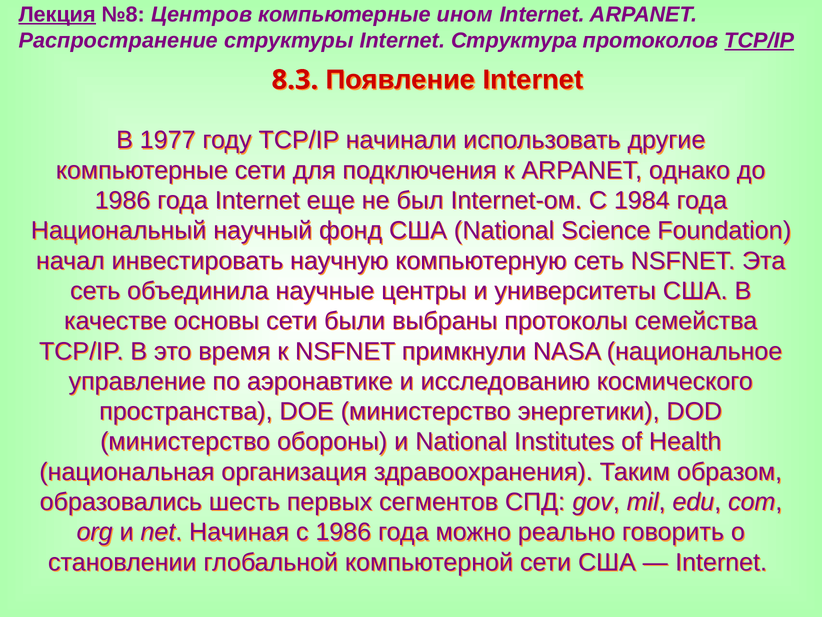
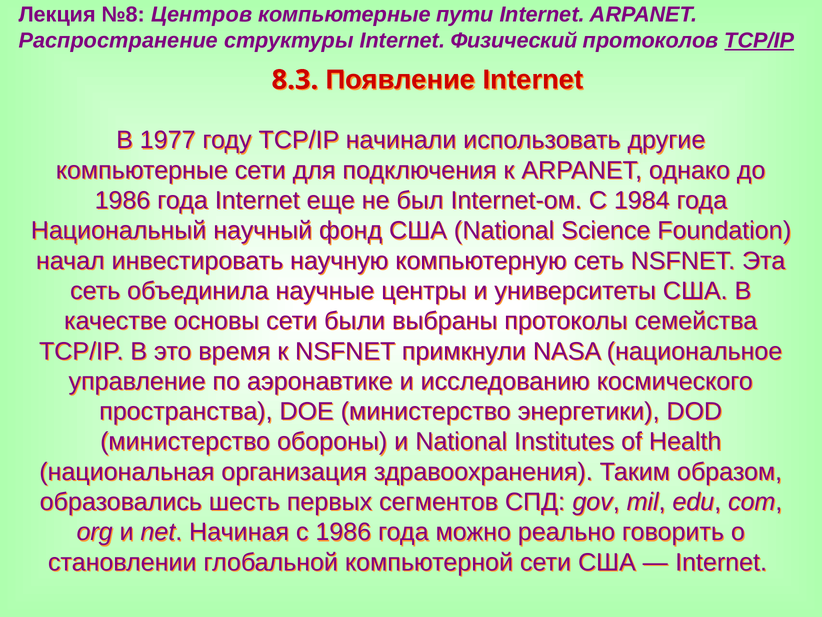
Лекция underline: present -> none (57, 14)
ином: ином -> пути (465, 14)
Структура: Структура -> Физический (514, 41)
